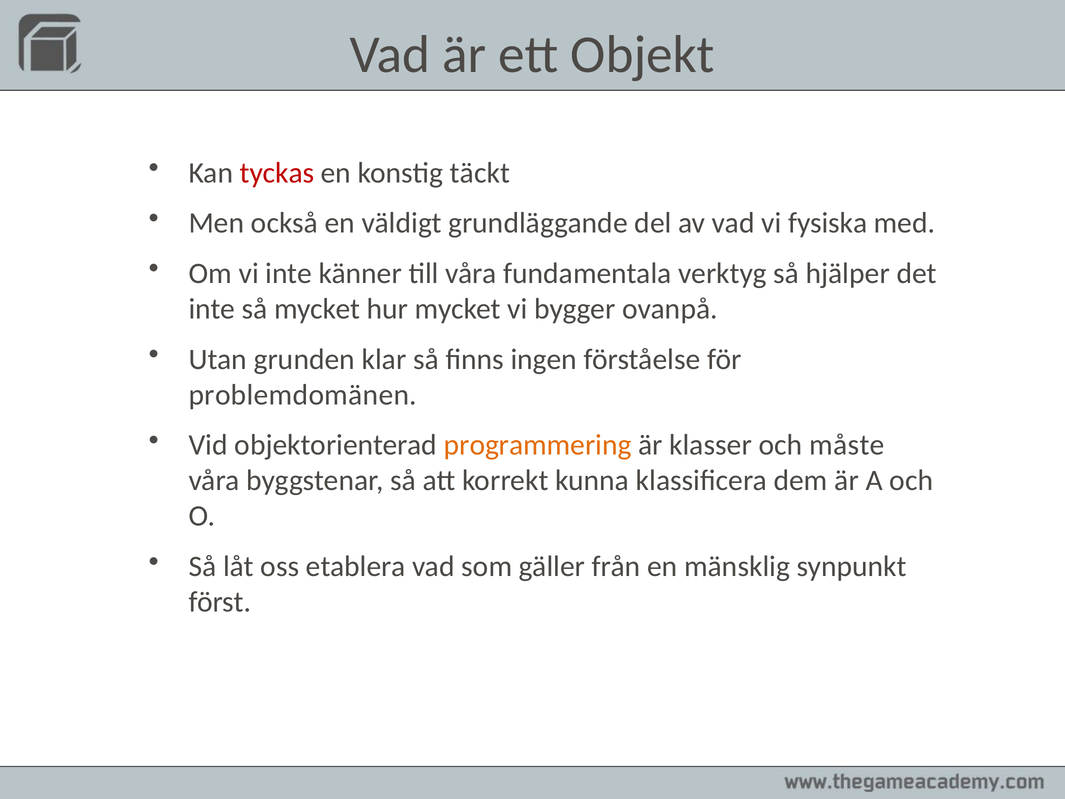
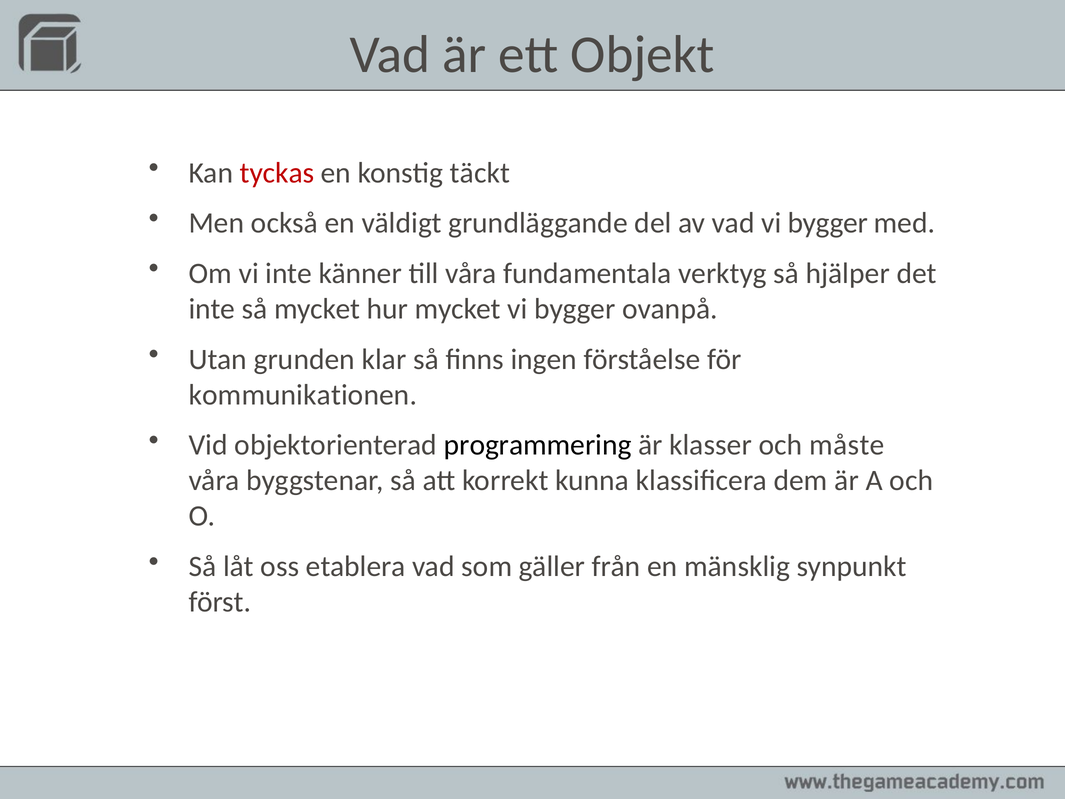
vad vi fysiska: fysiska -> bygger (828, 223)
problemdomänen: problemdomänen -> kommunikationen (303, 395)
programmering colour: orange -> black (538, 445)
